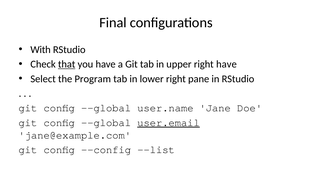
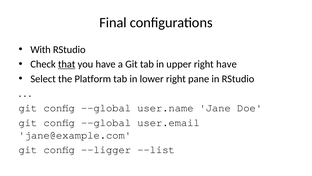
Program: Program -> Platform (93, 79)
user.email underline: present -> none (169, 122)
--config: --config -> --ligger (106, 149)
